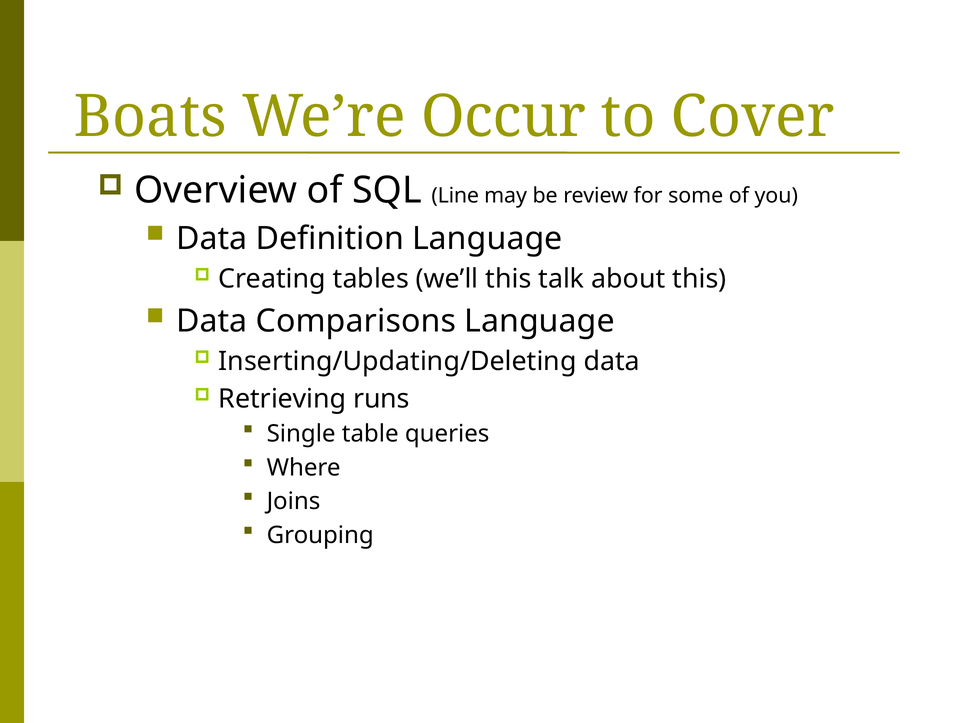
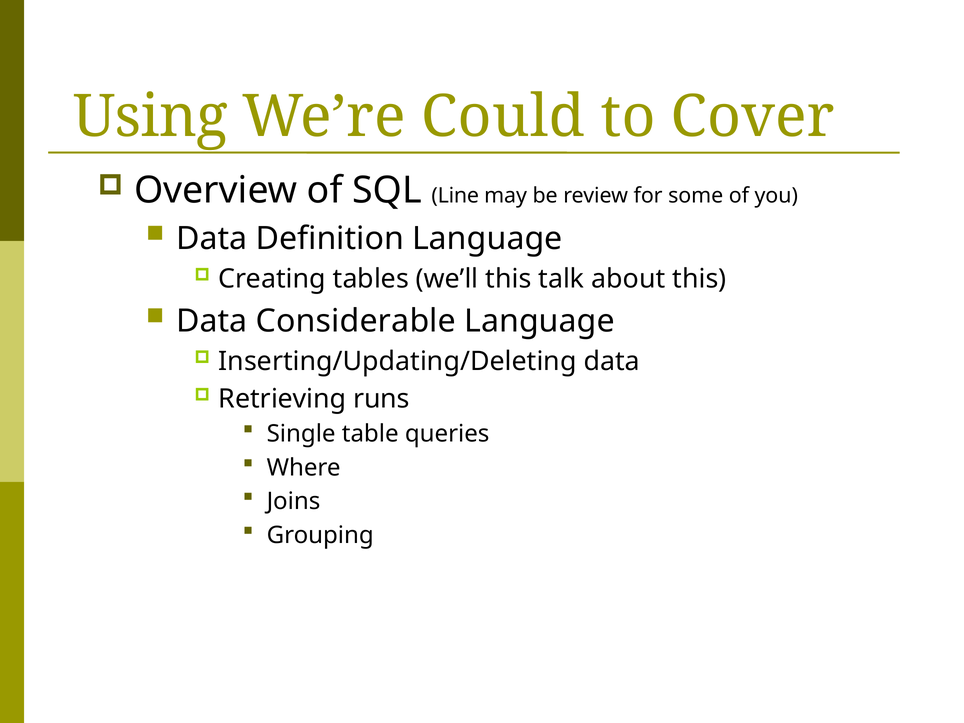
Boats: Boats -> Using (151, 117)
Occur: Occur -> Could (503, 117)
Comparisons: Comparisons -> Considerable (356, 321)
